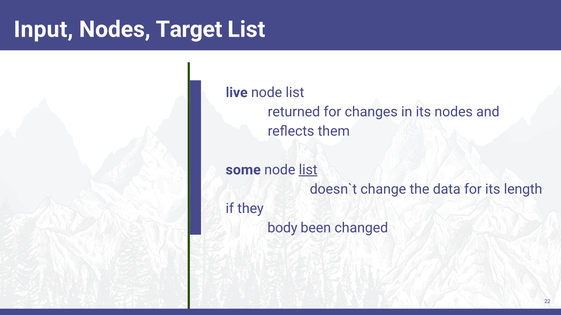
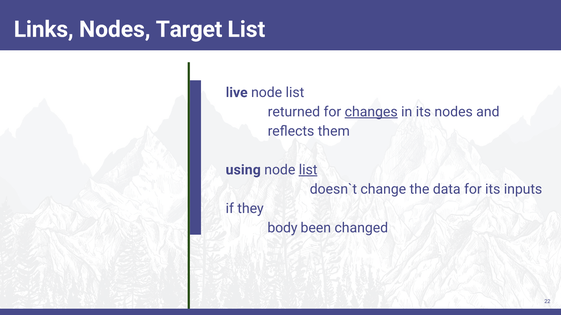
Input: Input -> Links (44, 29)
changes underline: none -> present (371, 112)
some: some -> using (243, 170)
length: length -> inputs (523, 189)
